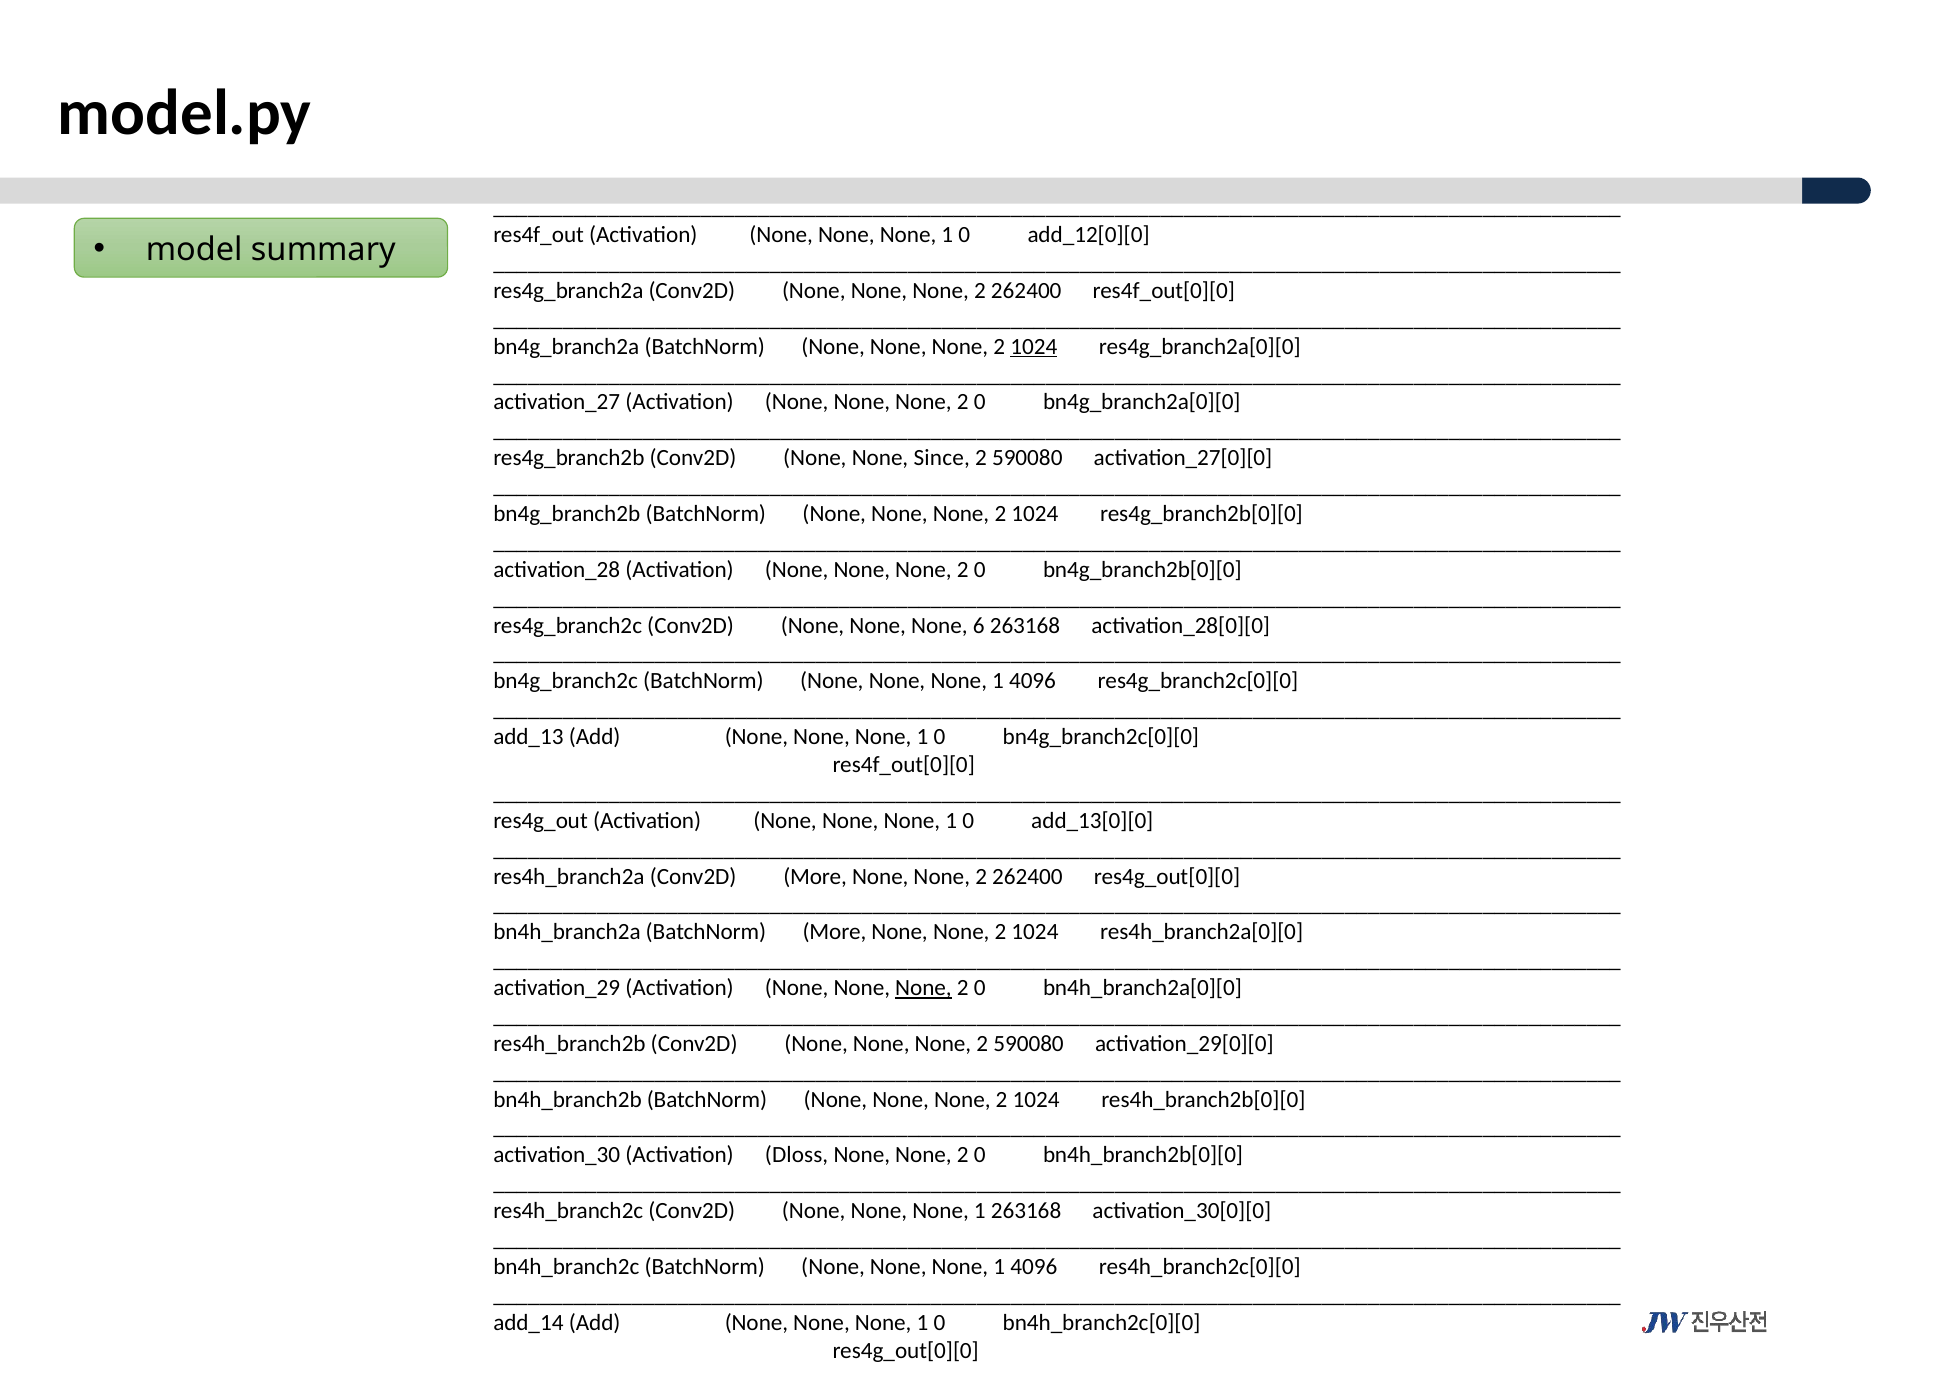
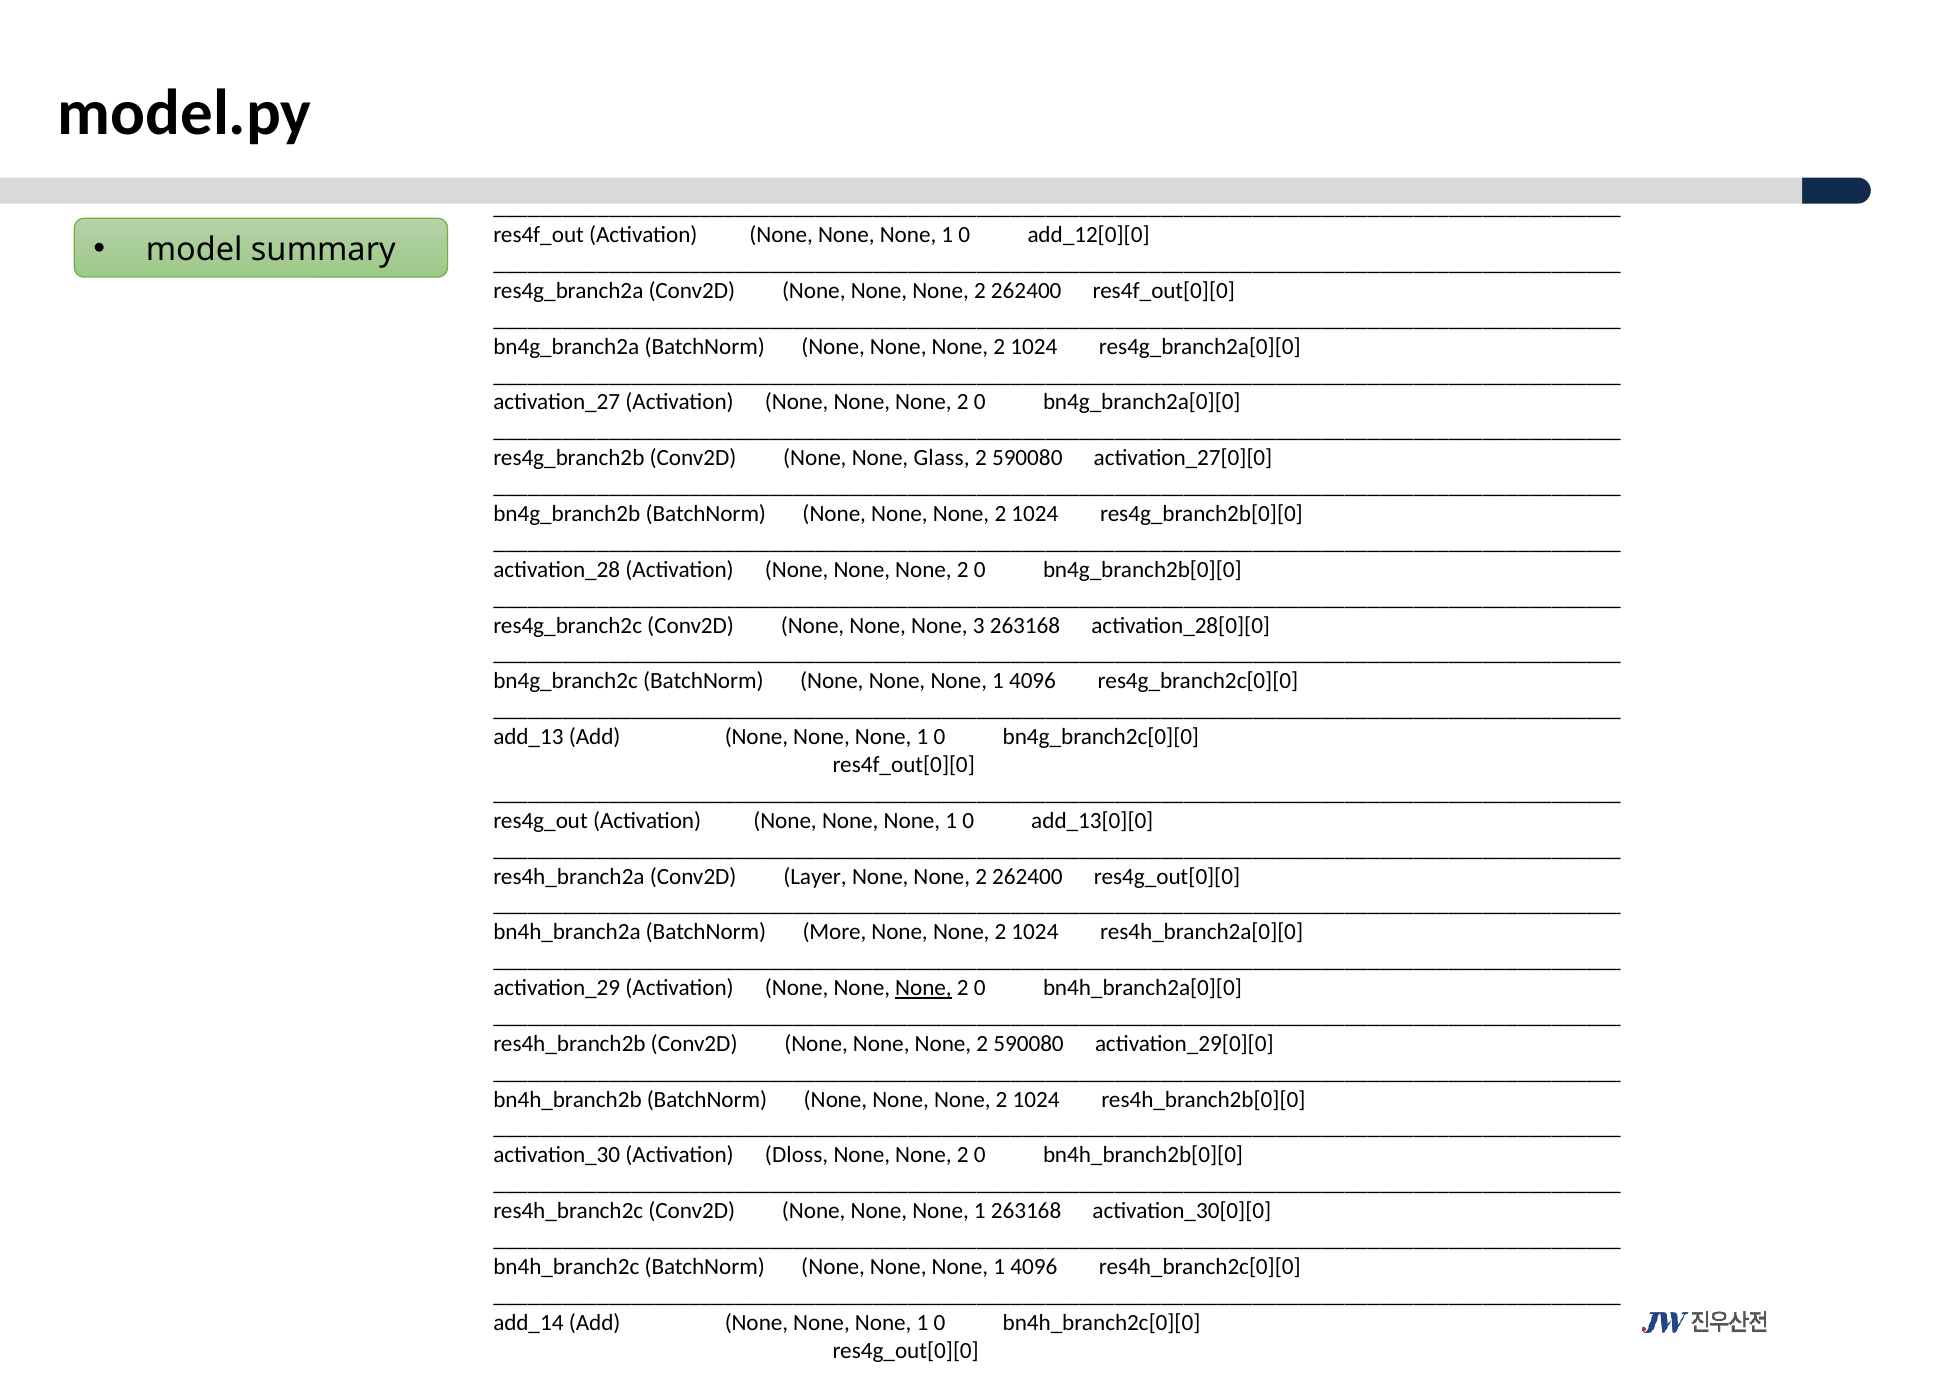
1024 underline: present -> none (1034, 347)
Since: Since -> Glass (942, 458)
6: 6 -> 3 (979, 625)
Conv2D More: More -> Layer (815, 876)
